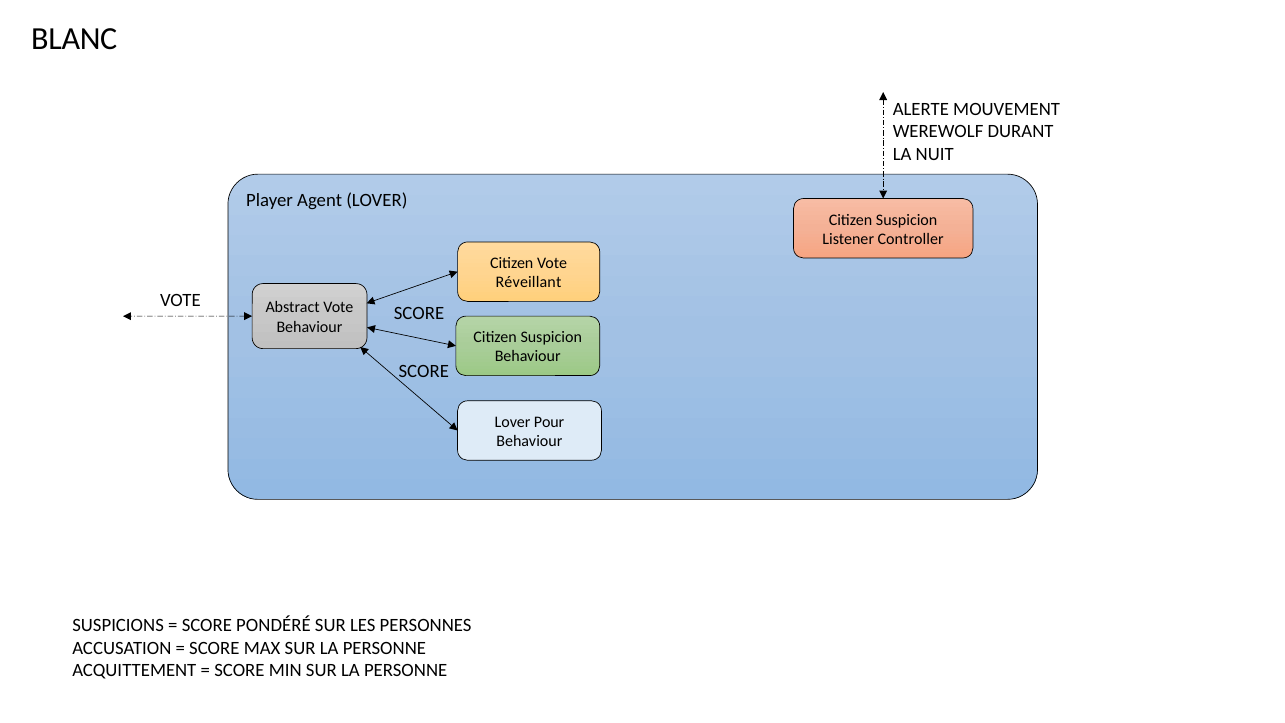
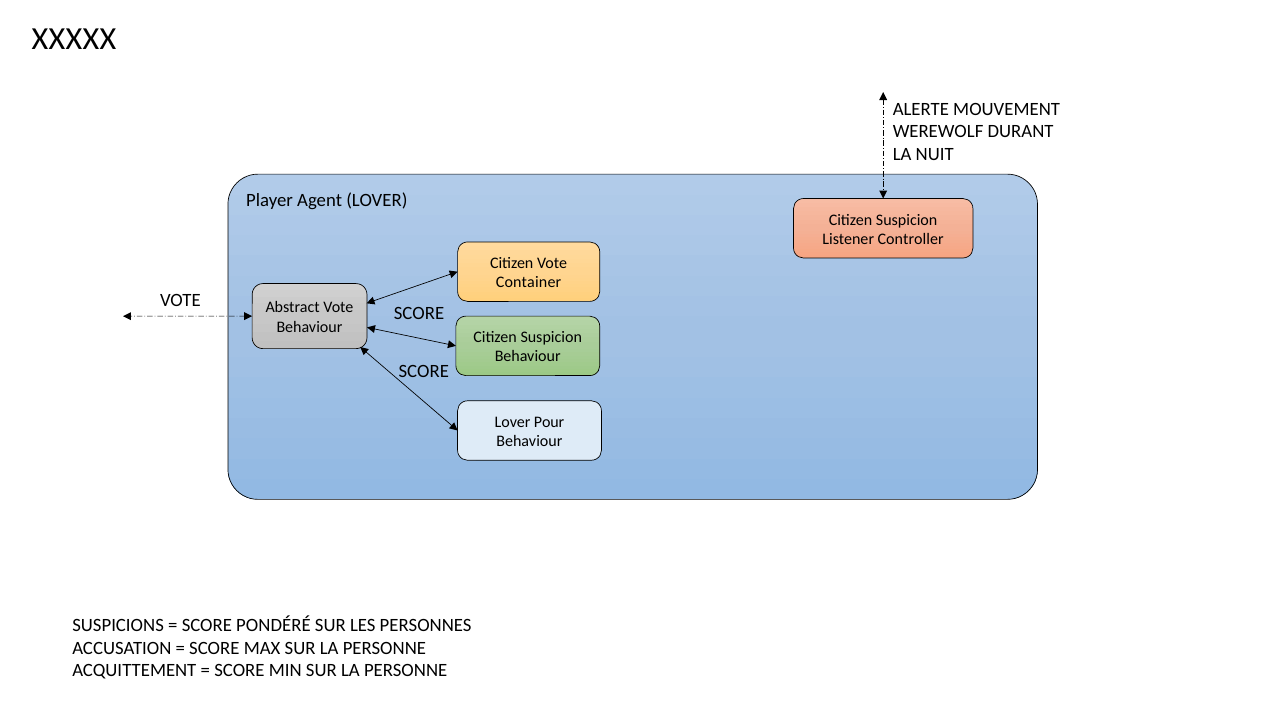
BLANC: BLANC -> XXXXX (74, 39)
Réveillant: Réveillant -> Container (529, 282)
